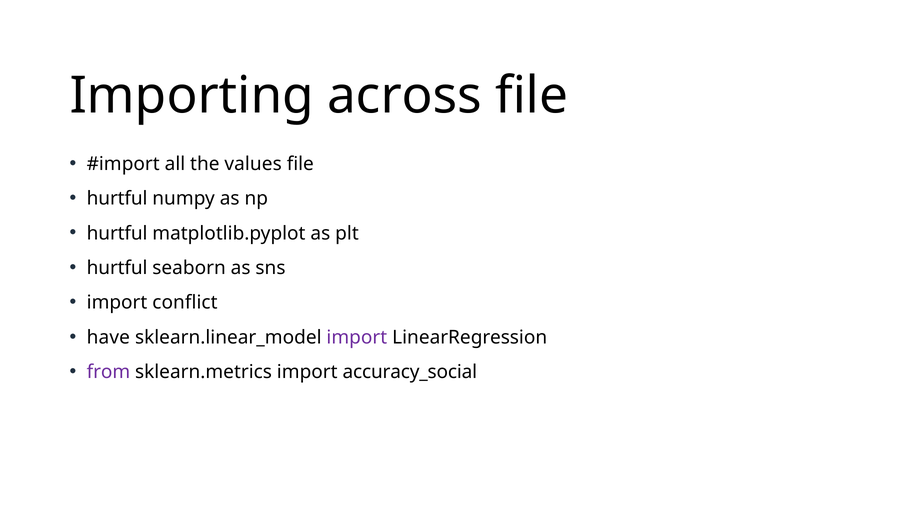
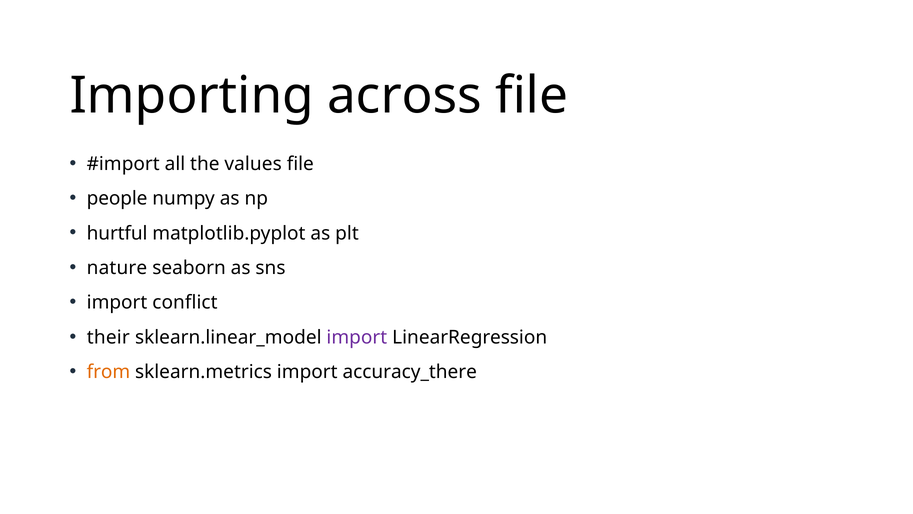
hurtful: hurtful -> people (117, 198)
hurtful: hurtful -> nature (117, 268)
have: have -> their (108, 337)
from colour: purple -> orange (108, 372)
accuracy_social: accuracy_social -> accuracy_there (410, 372)
